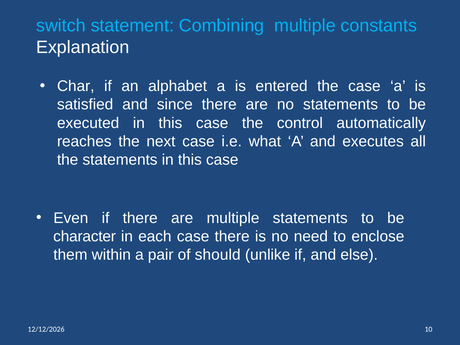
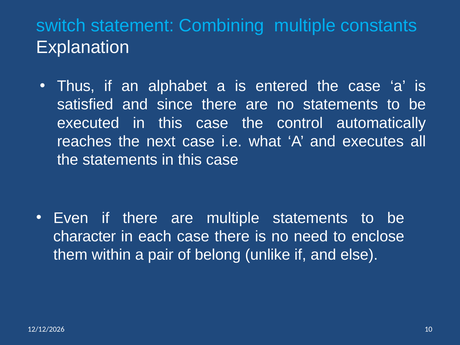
Char: Char -> Thus (76, 86)
should: should -> belong (218, 255)
